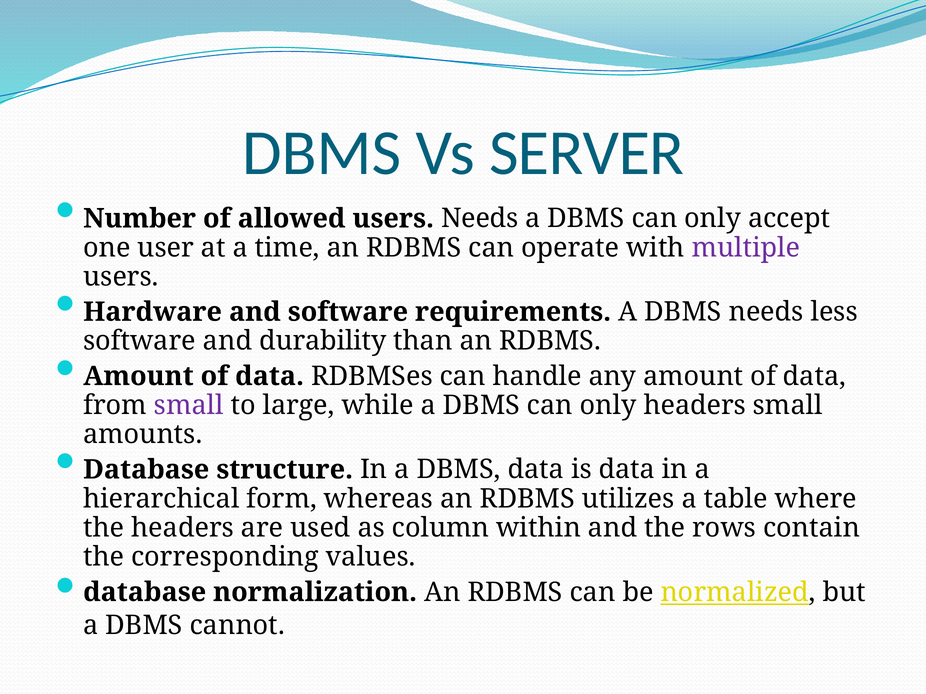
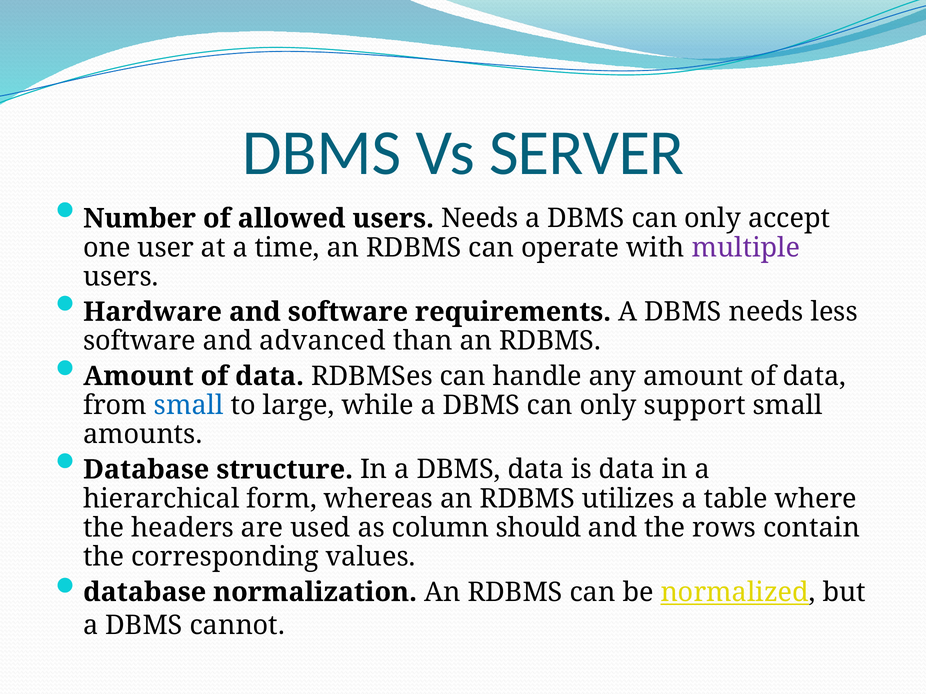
durability: durability -> advanced (323, 341)
small colour: purple -> blue (189, 406)
only headers: headers -> support (695, 406)
within: within -> should (539, 528)
